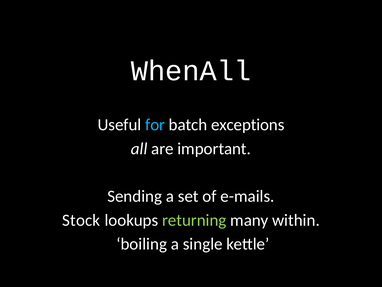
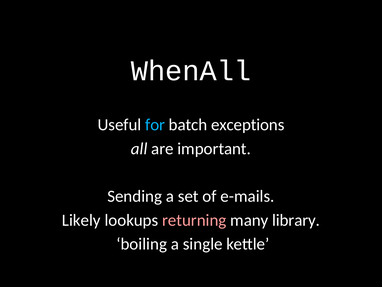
Stock: Stock -> Likely (81, 220)
returning colour: light green -> pink (194, 220)
within: within -> library (296, 220)
